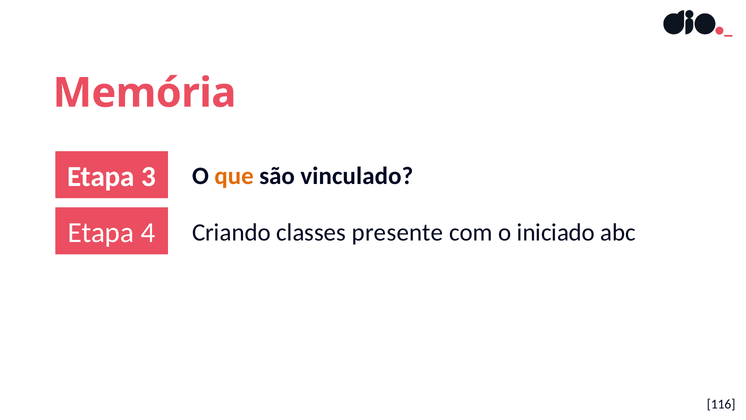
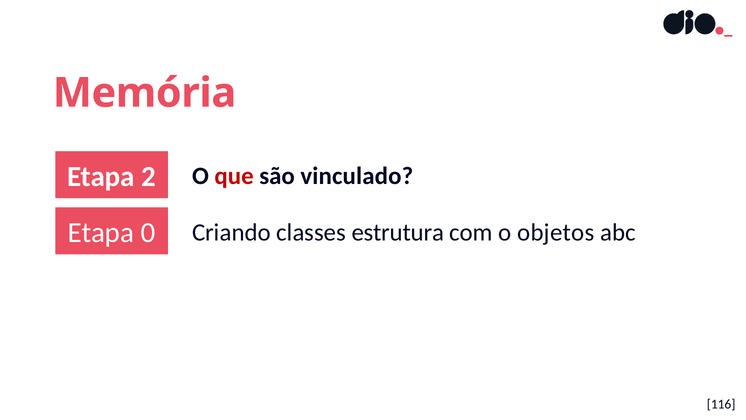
3: 3 -> 2 (149, 177)
que colour: orange -> red (234, 176)
4: 4 -> 0 (148, 233)
presente: presente -> estrutura (398, 232)
iniciado: iniciado -> objetos (556, 232)
